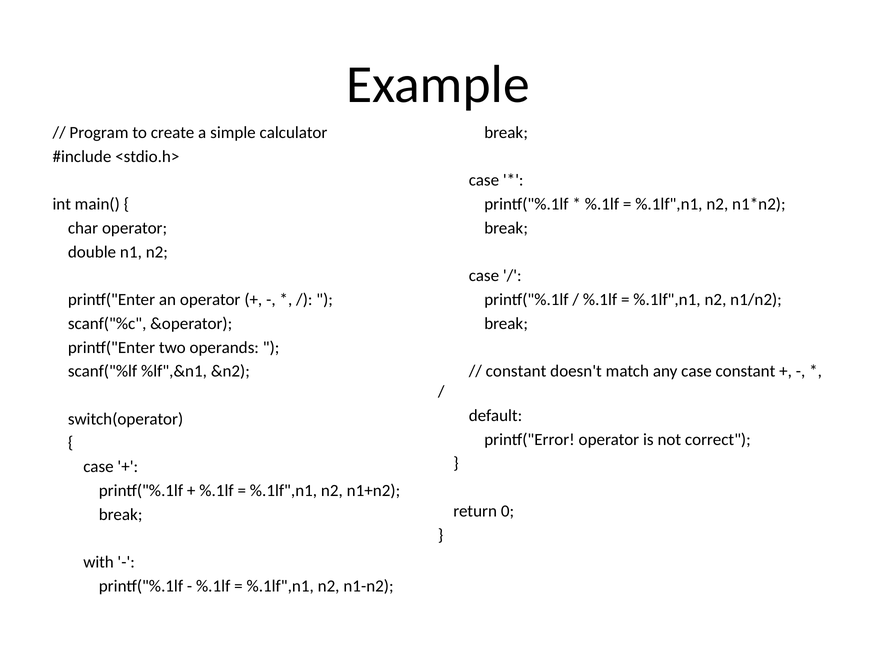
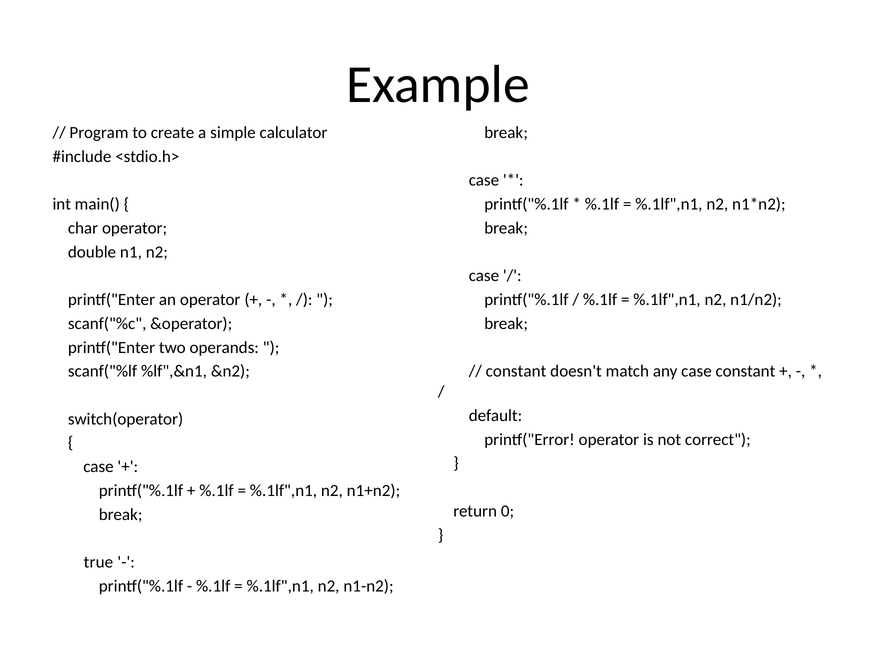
with: with -> true (98, 562)
